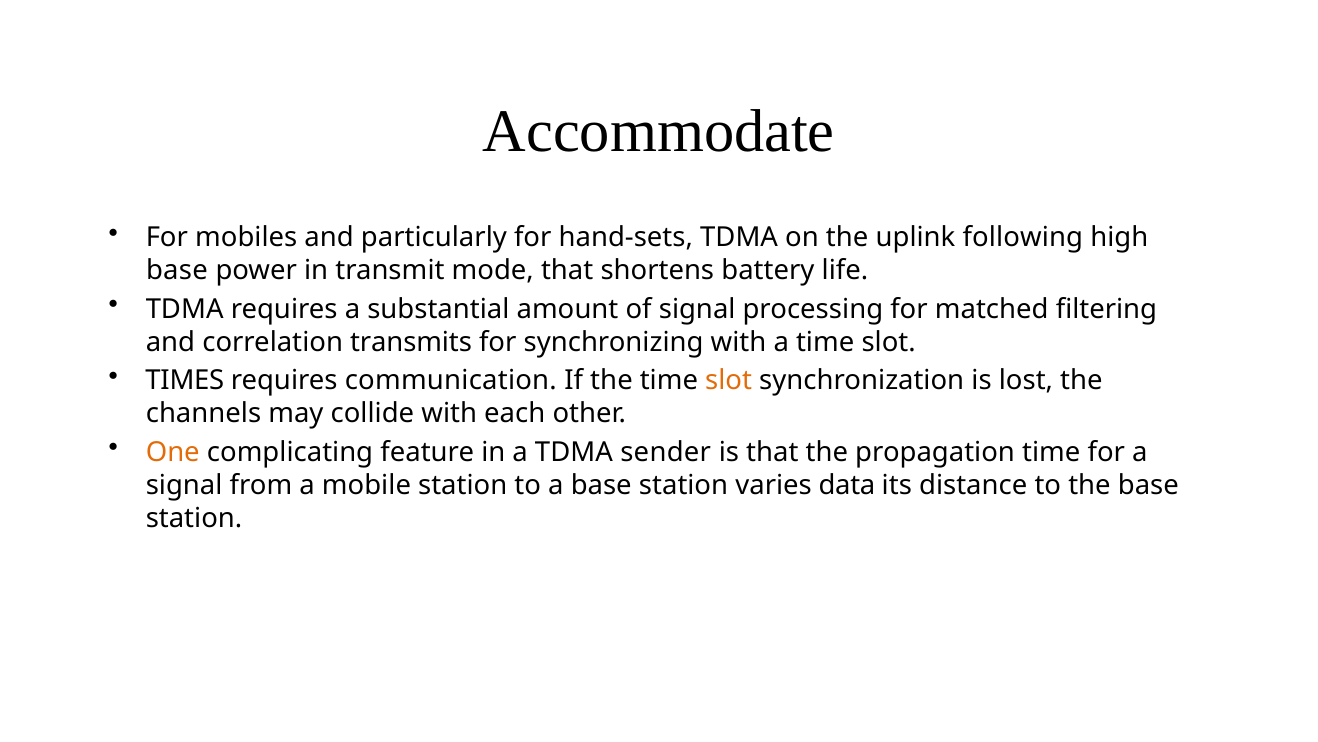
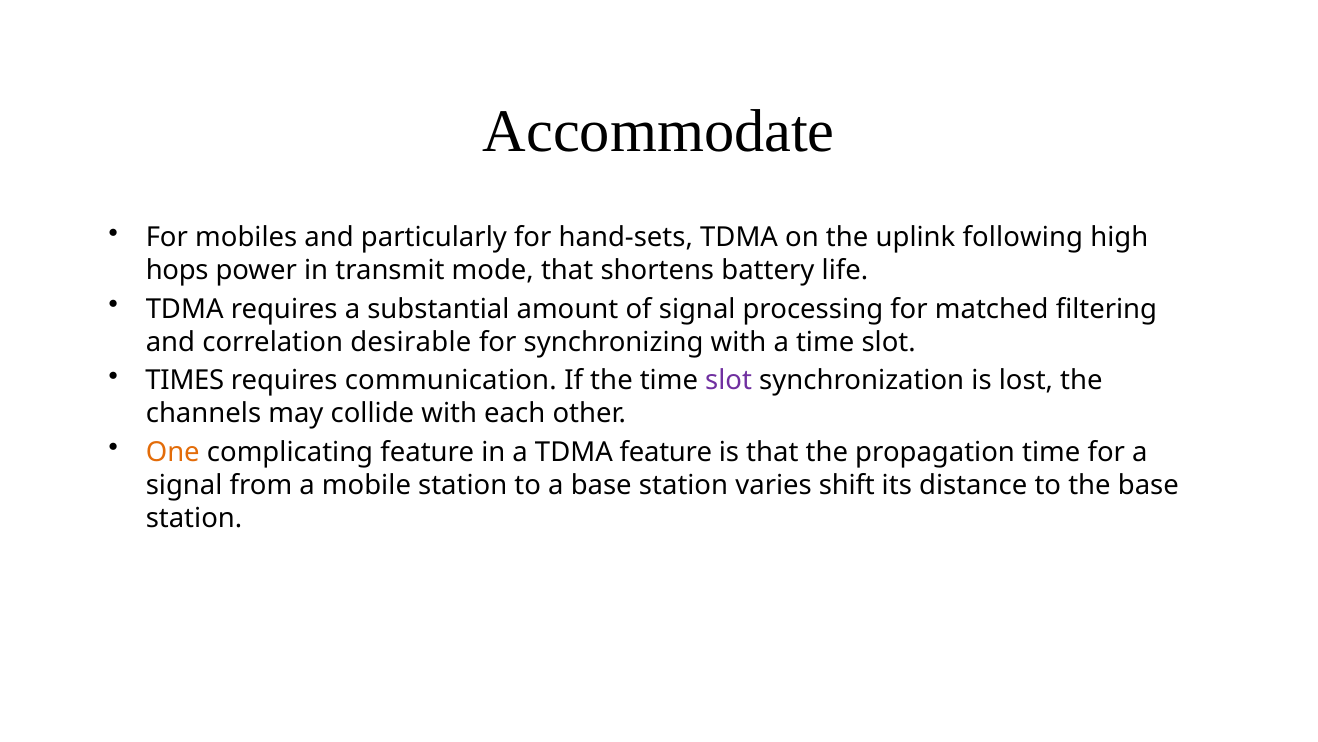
base: base -> hops (177, 270)
transmits: transmits -> desirable (411, 342)
slot colour: orange -> purple (729, 380)
TDMA sender: sender -> feature (666, 452)
data: data -> shift (847, 485)
